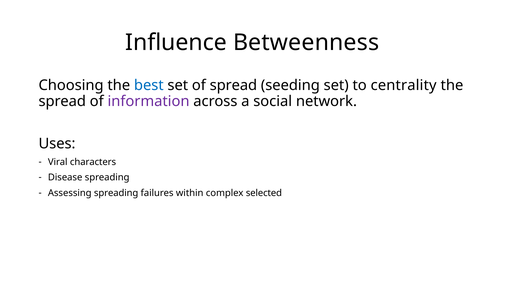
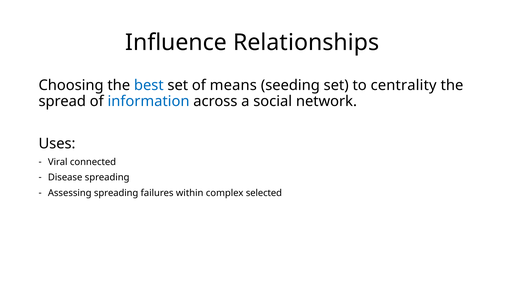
Betweenness: Betweenness -> Relationships (306, 42)
of spread: spread -> means (233, 85)
information colour: purple -> blue (149, 101)
characters: characters -> connected (93, 162)
